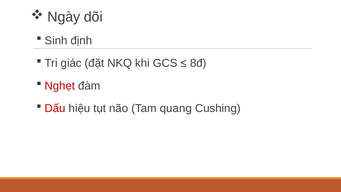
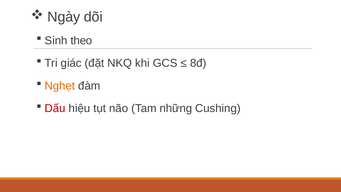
định: định -> theo (81, 41)
Nghẹt colour: red -> orange (60, 86)
quang: quang -> những (176, 108)
